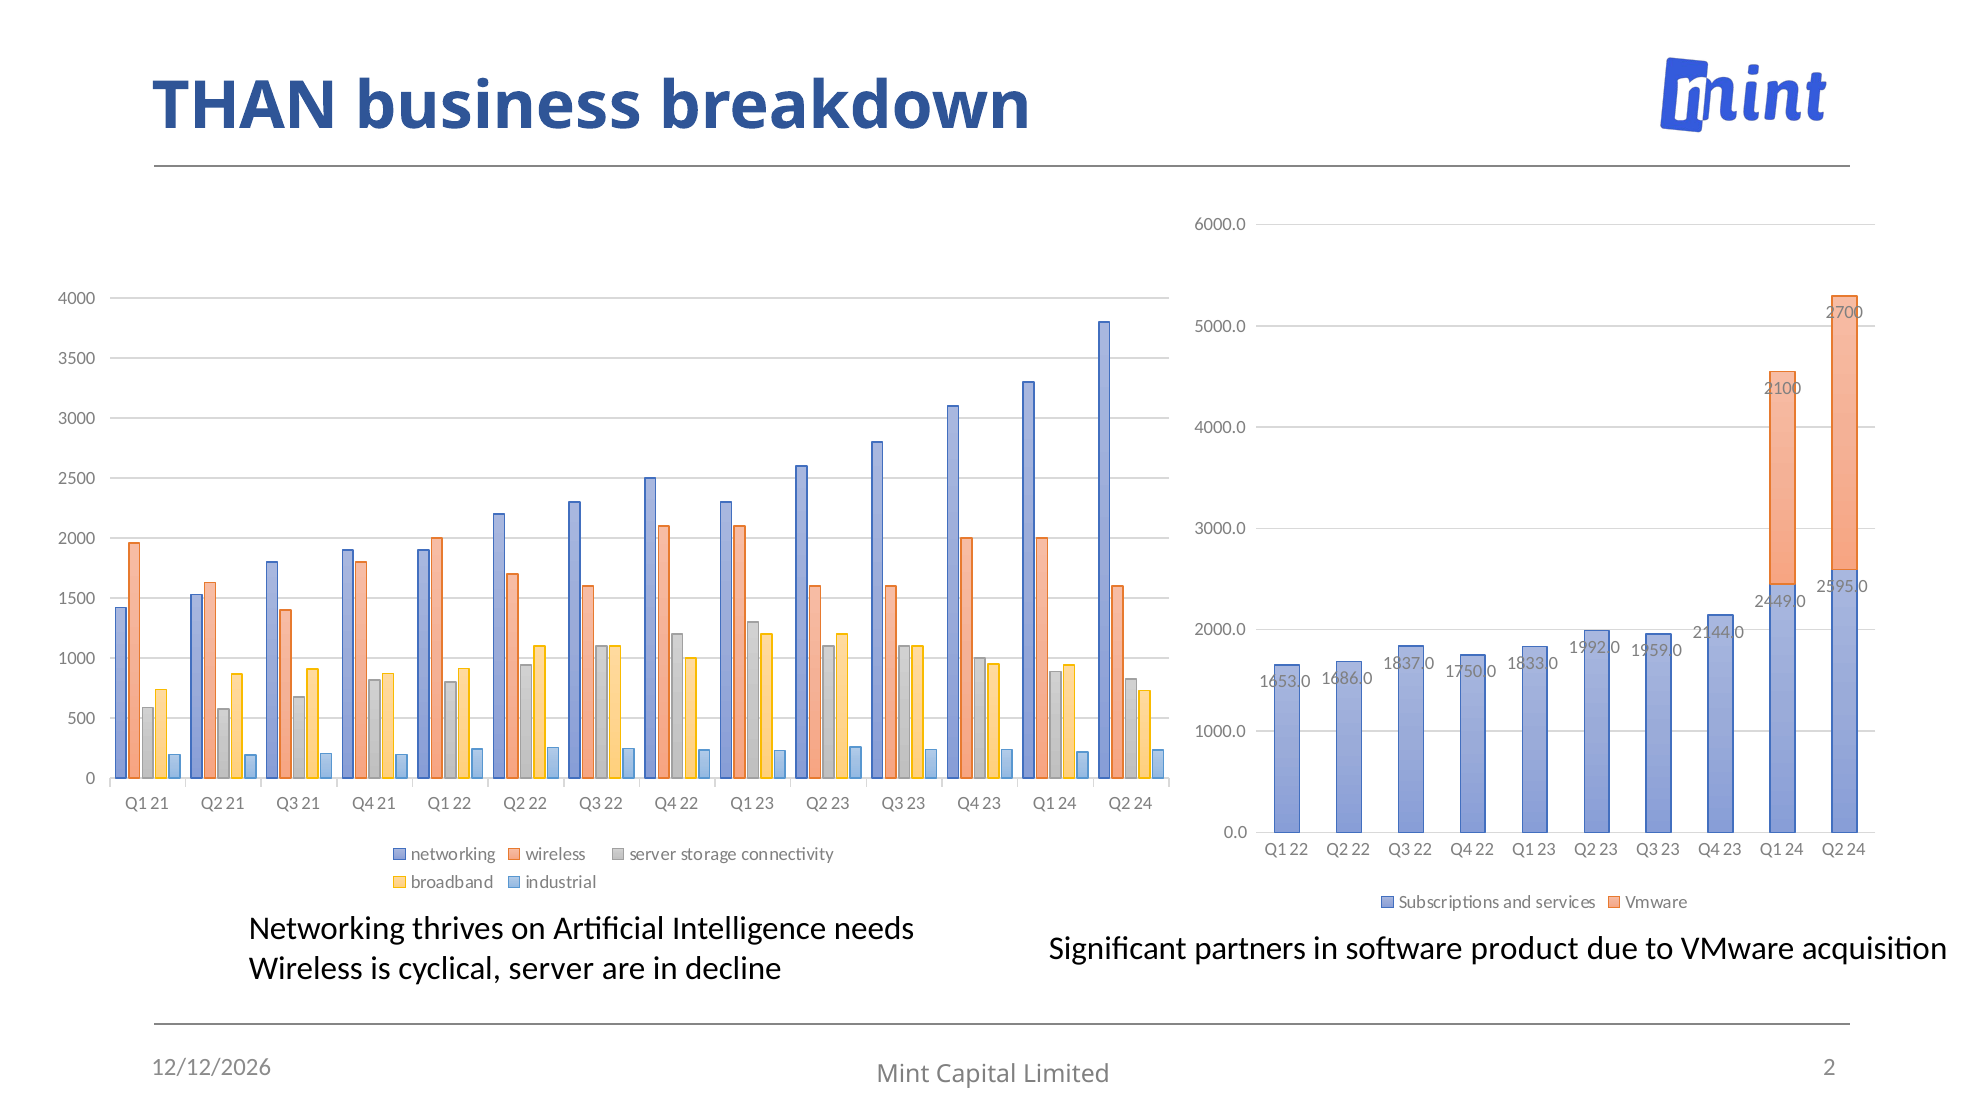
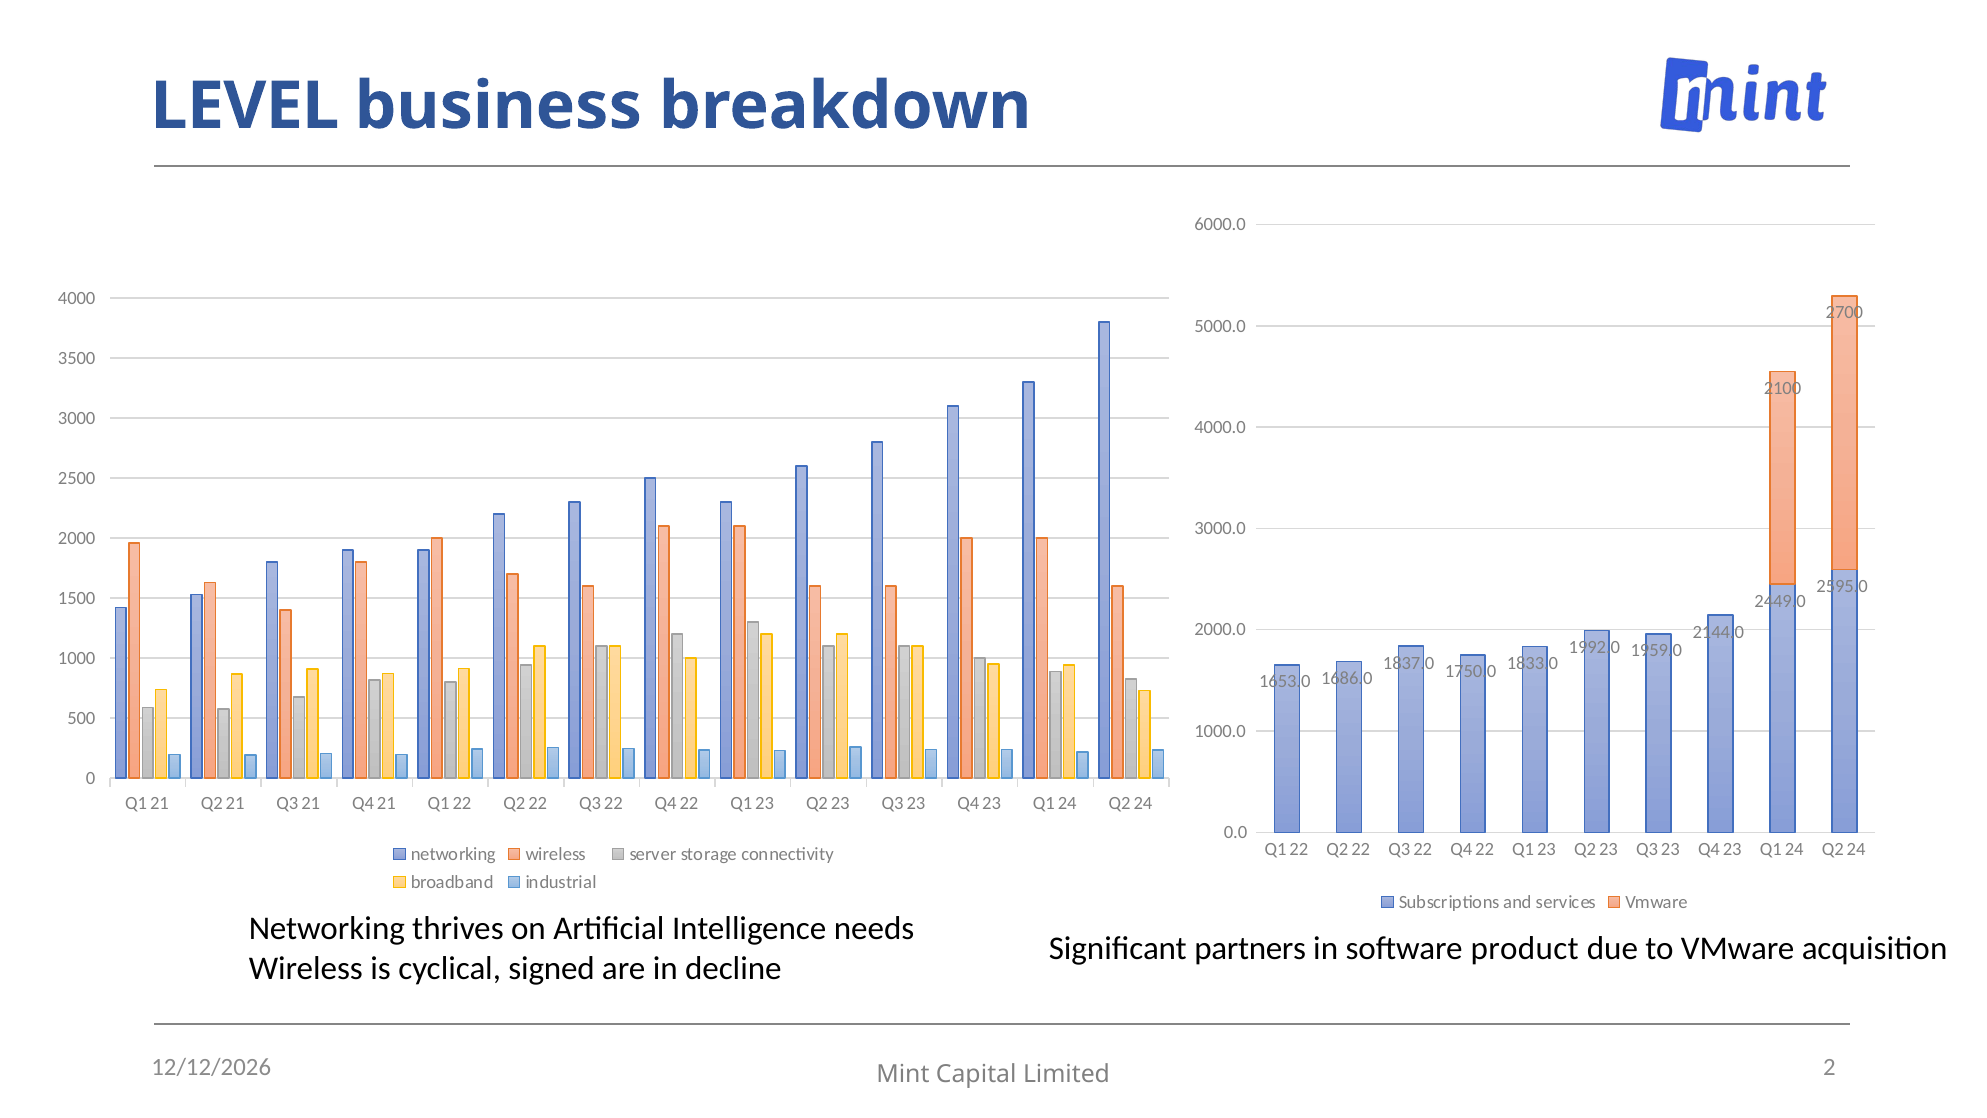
THAN: THAN -> LEVEL (245, 106)
cyclical server: server -> signed (552, 968)
